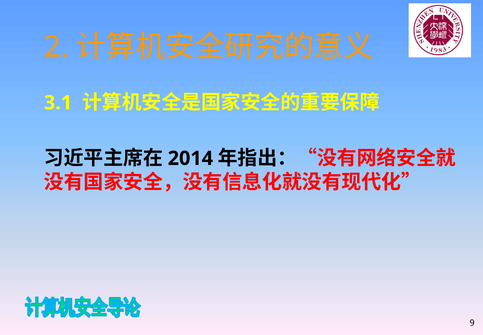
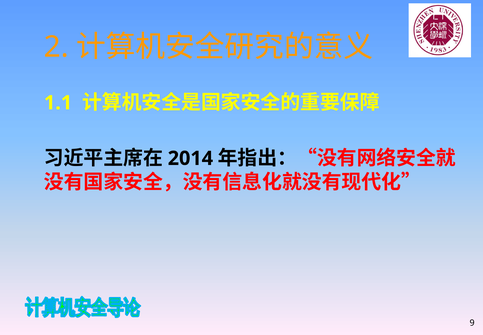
3.1: 3.1 -> 1.1 (58, 103)
